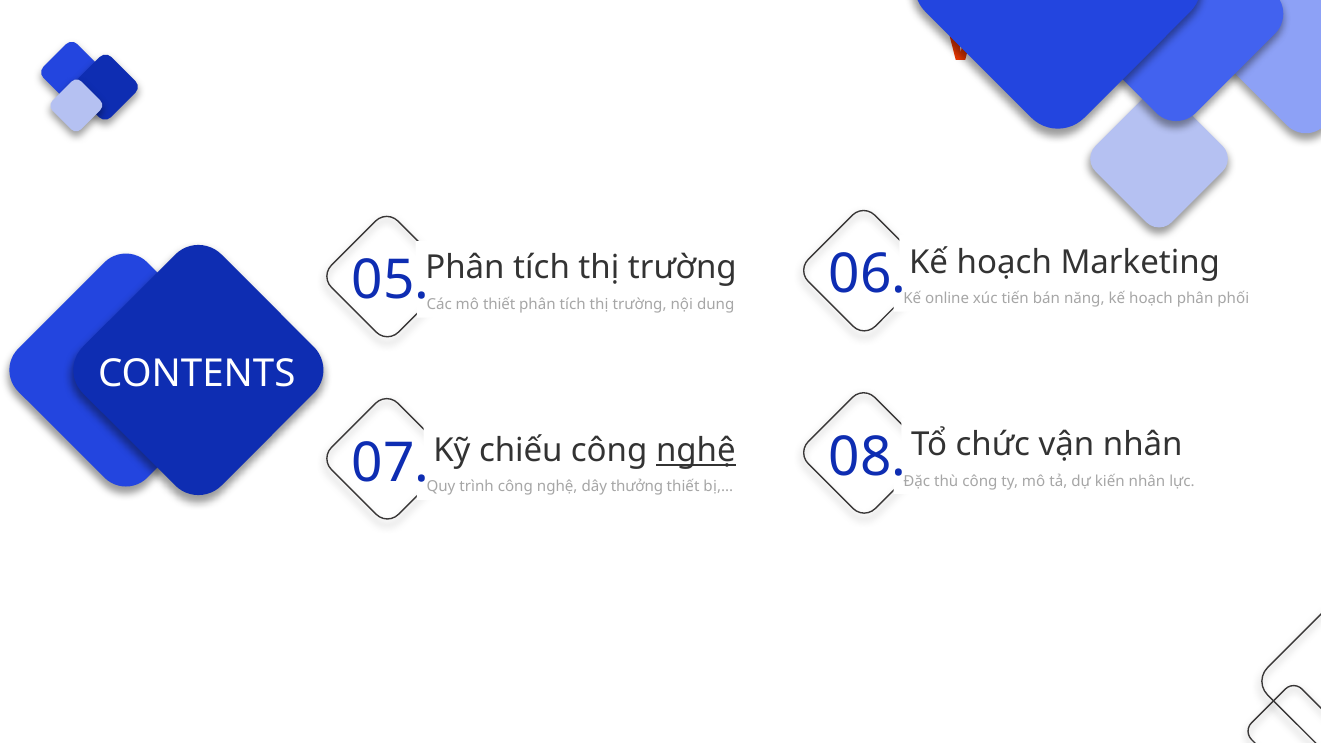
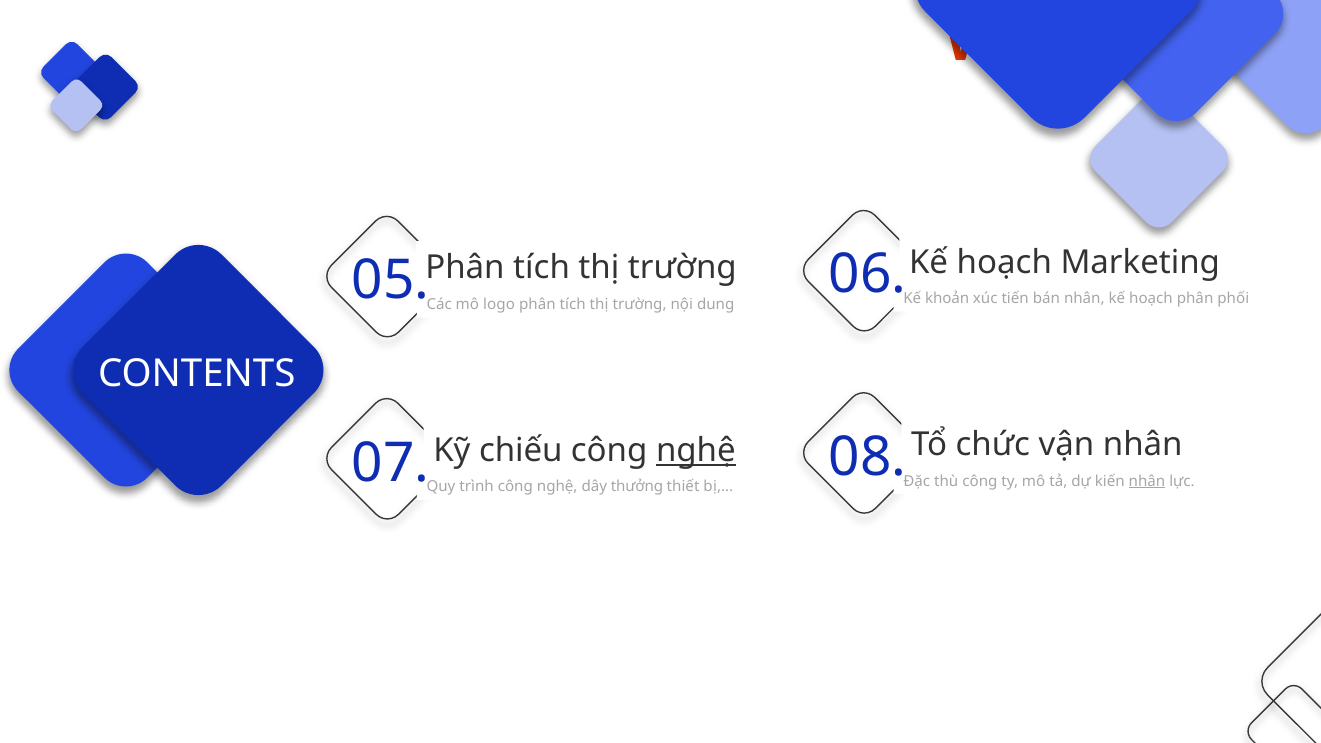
online: online -> khoản (947, 299)
bán năng: năng -> nhân (1084, 299)
mô thiết: thiết -> logo (499, 305)
nhân underline: none -> present (1147, 481)
